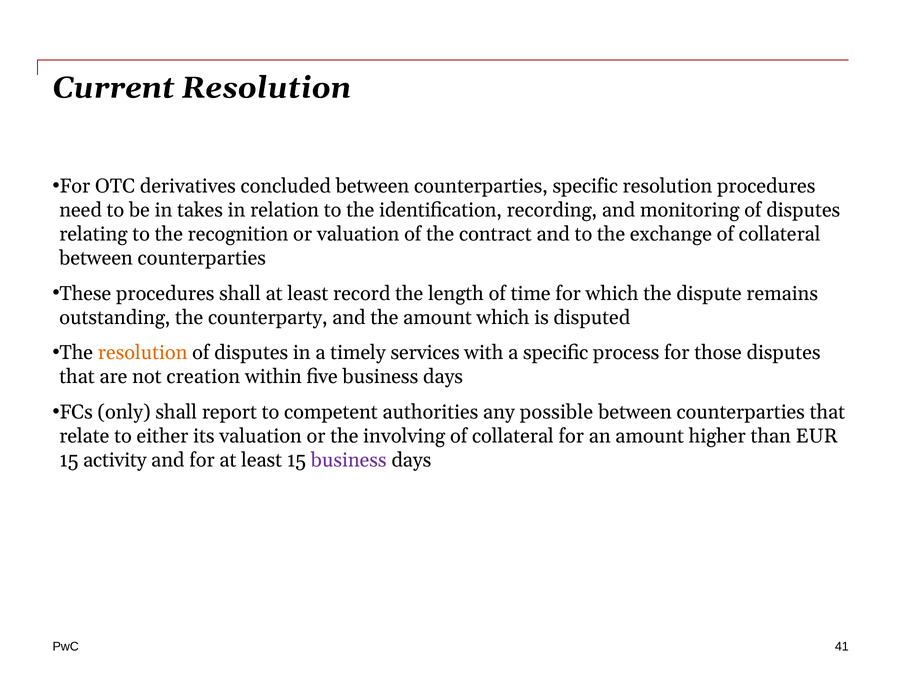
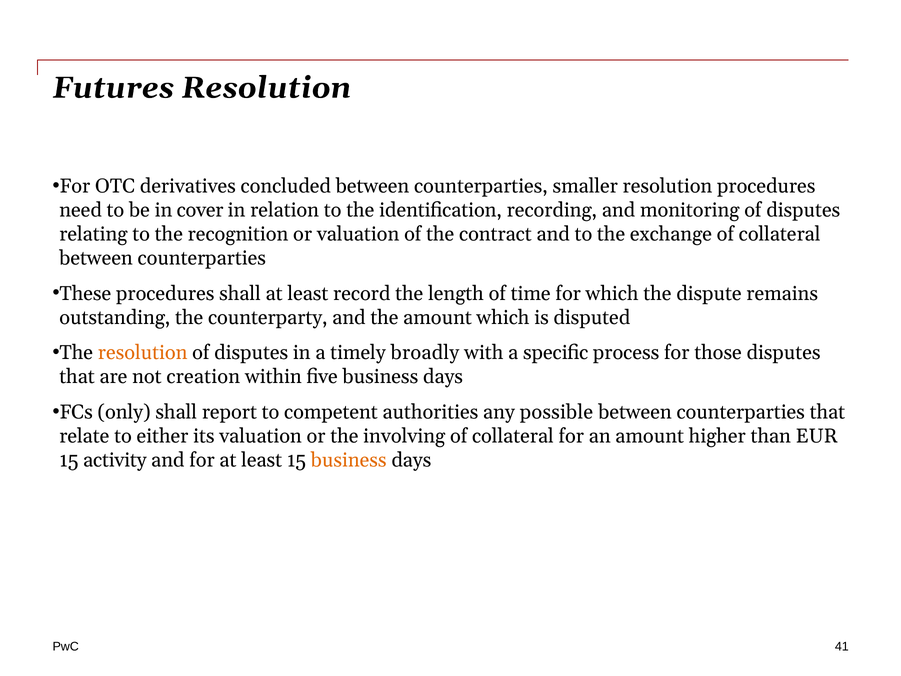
Current: Current -> Futures (113, 88)
counterparties specific: specific -> smaller (585, 186)
takes: takes -> cover (200, 210)
services: services -> broadly (425, 353)
business colour: purple -> orange (349, 460)
